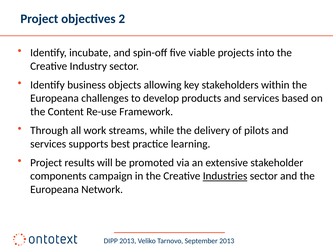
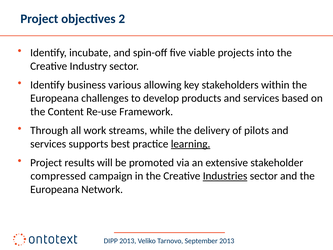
objects: objects -> various (125, 85)
learning underline: none -> present (191, 144)
components: components -> compressed (58, 176)
